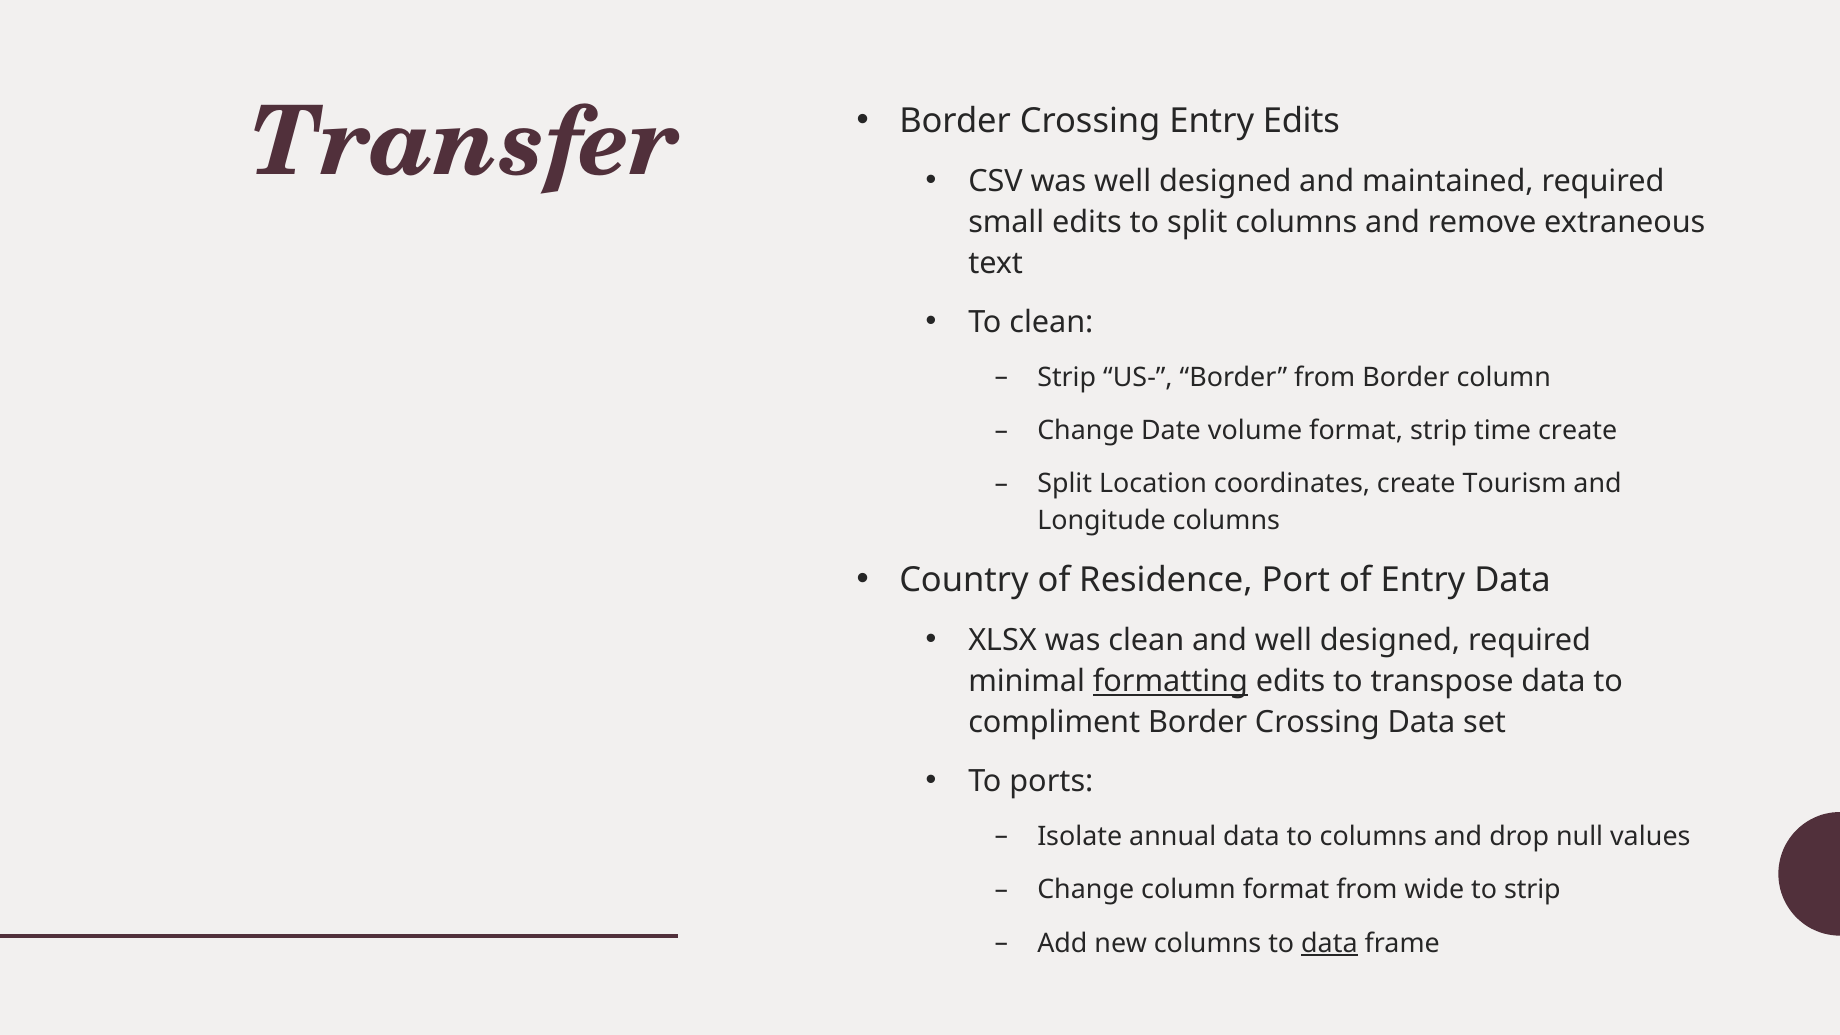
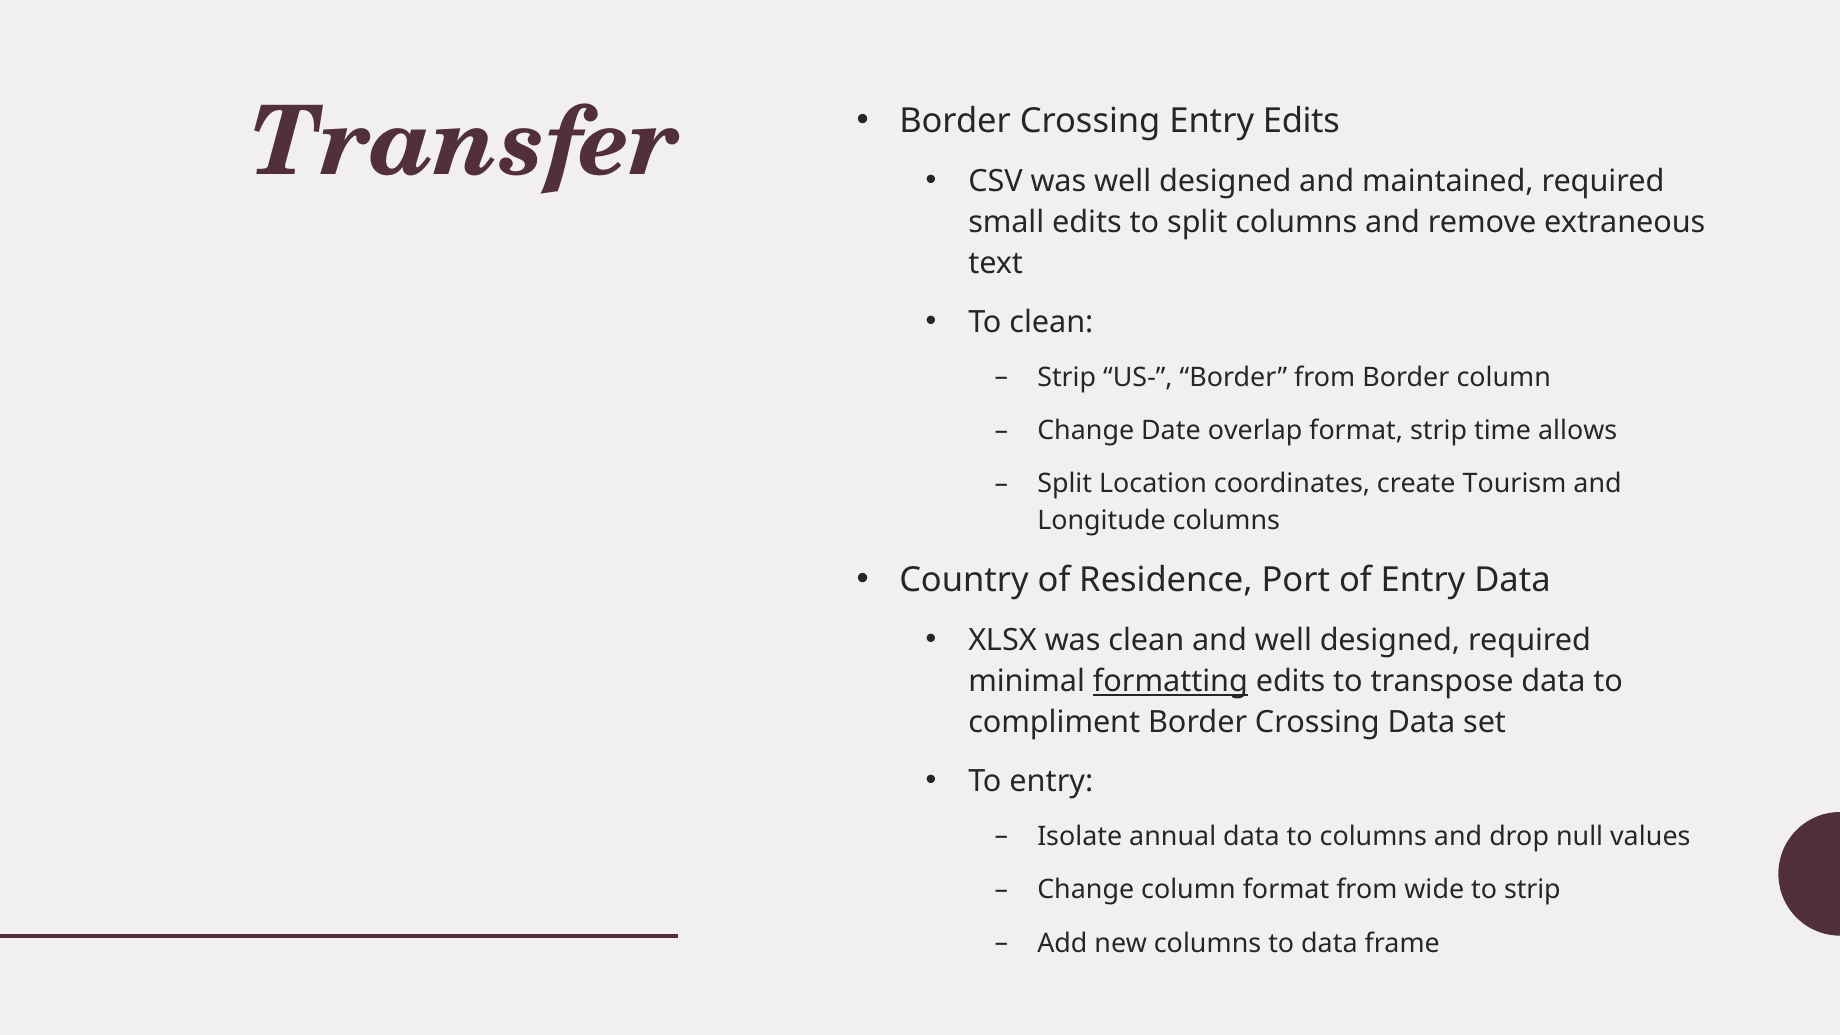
volume: volume -> overlap (1255, 431)
time create: create -> allows (1578, 431)
To ports: ports -> entry (1051, 781)
data underline: present -> none (1329, 943)
